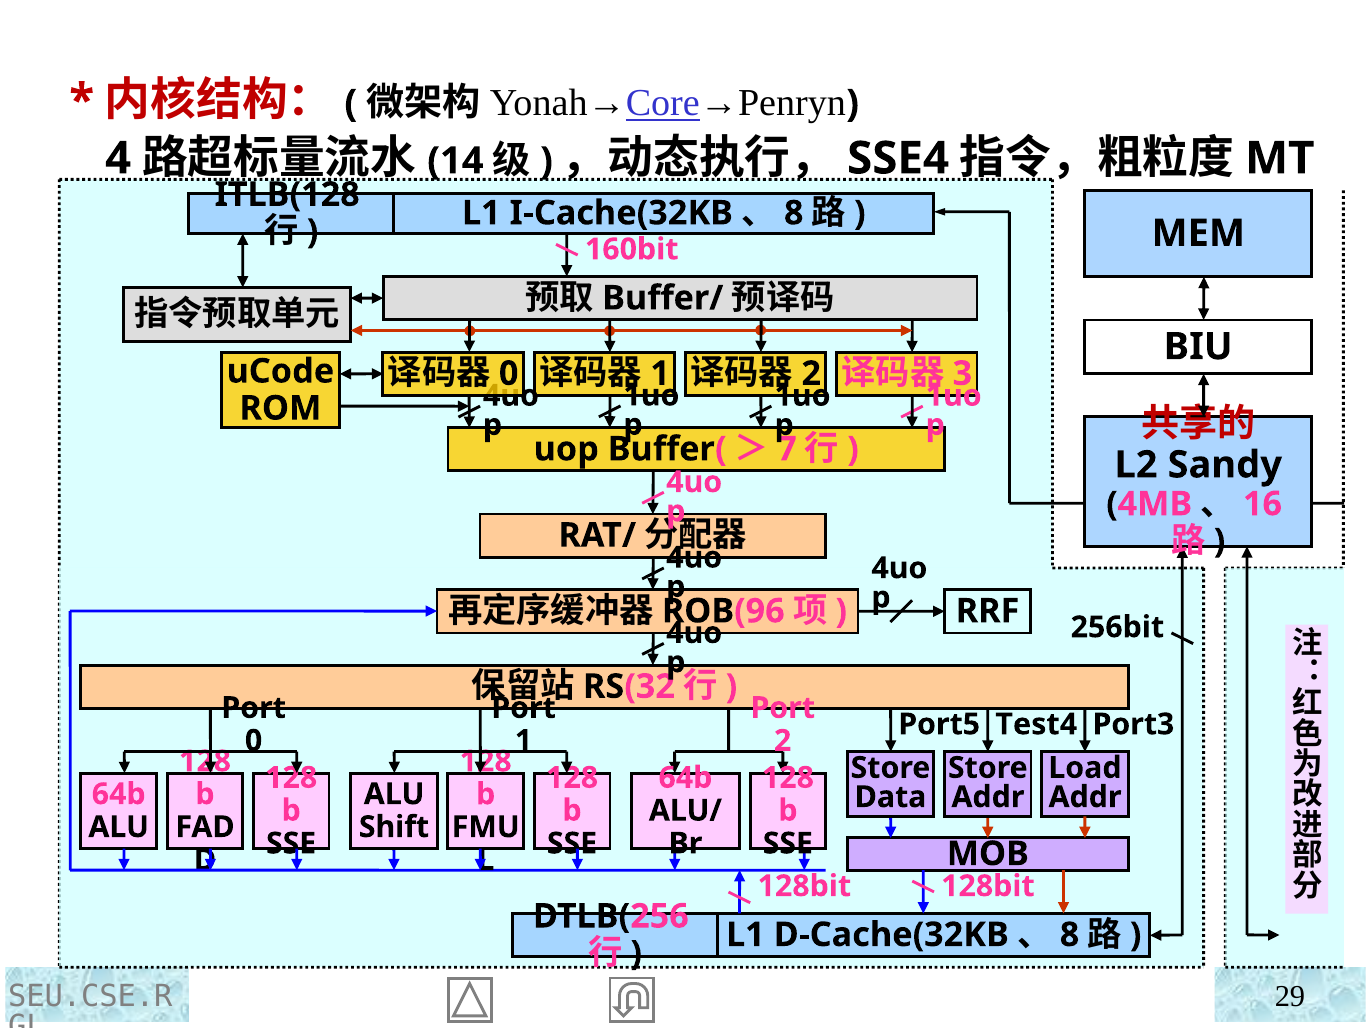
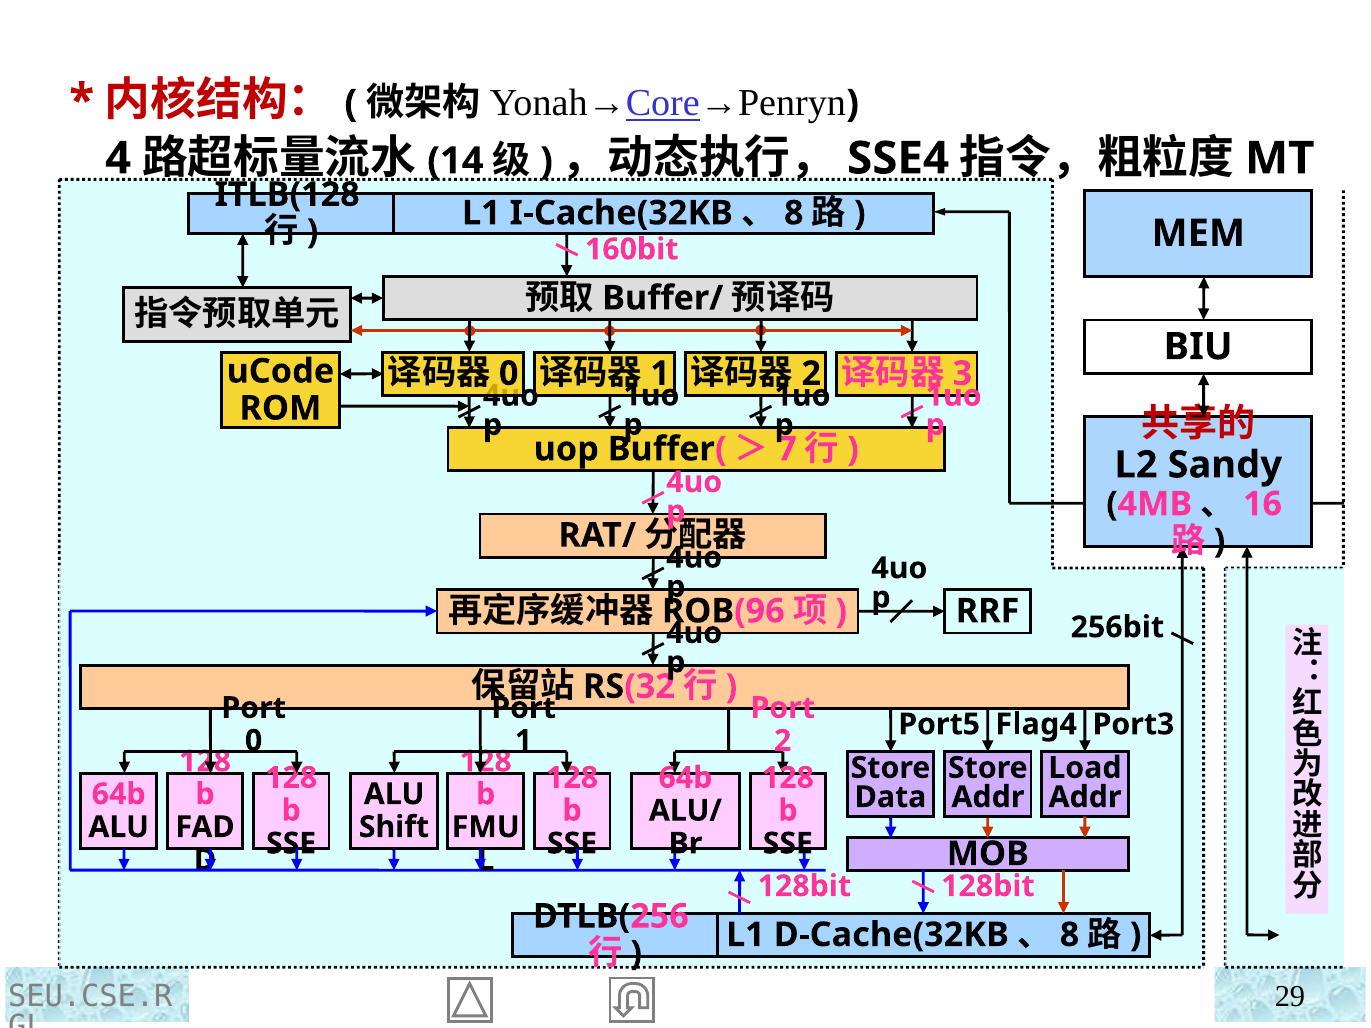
Test4: Test4 -> Flag4 (1036, 724)
